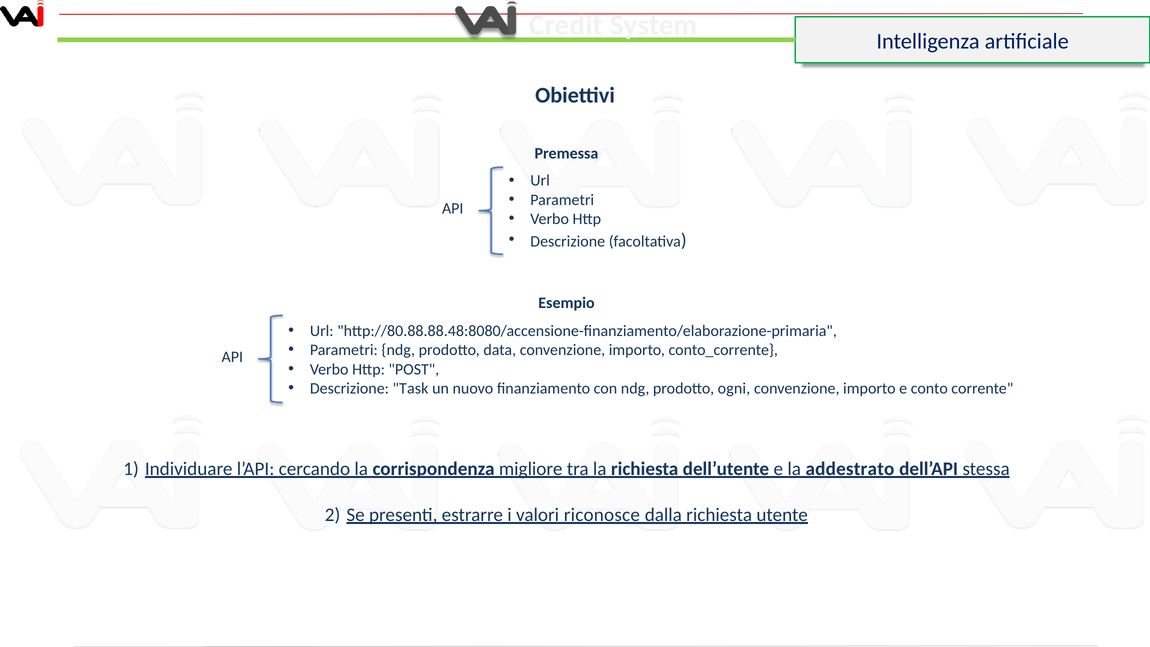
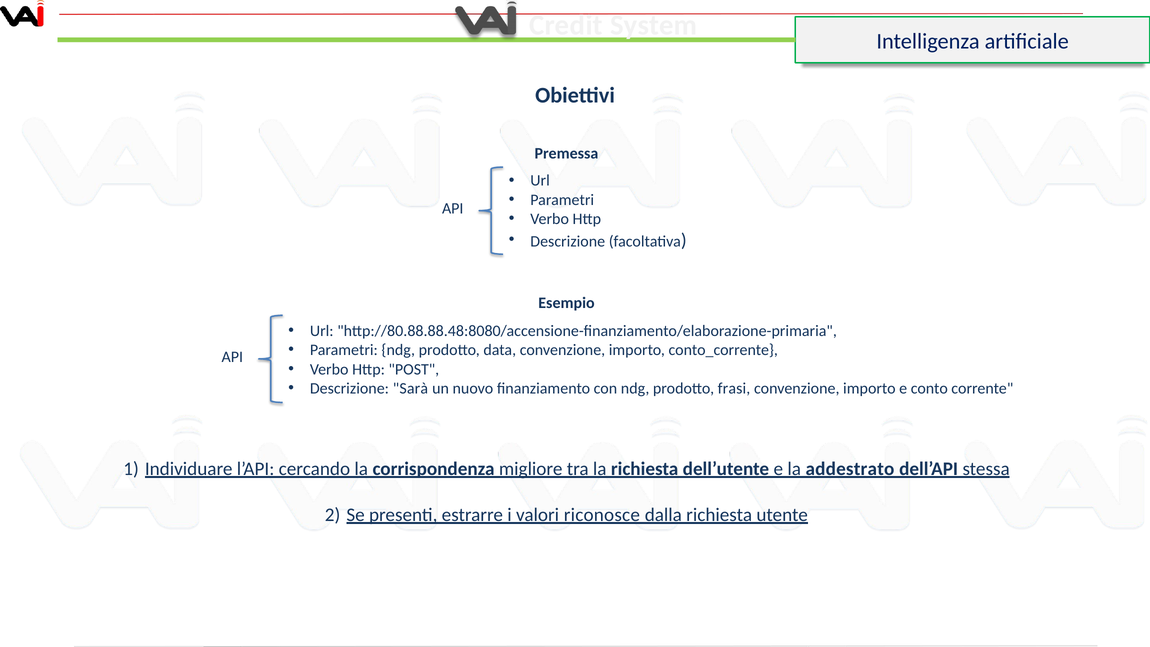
Task: Task -> Sarà (410, 388)
ogni: ogni -> frasi (734, 388)
